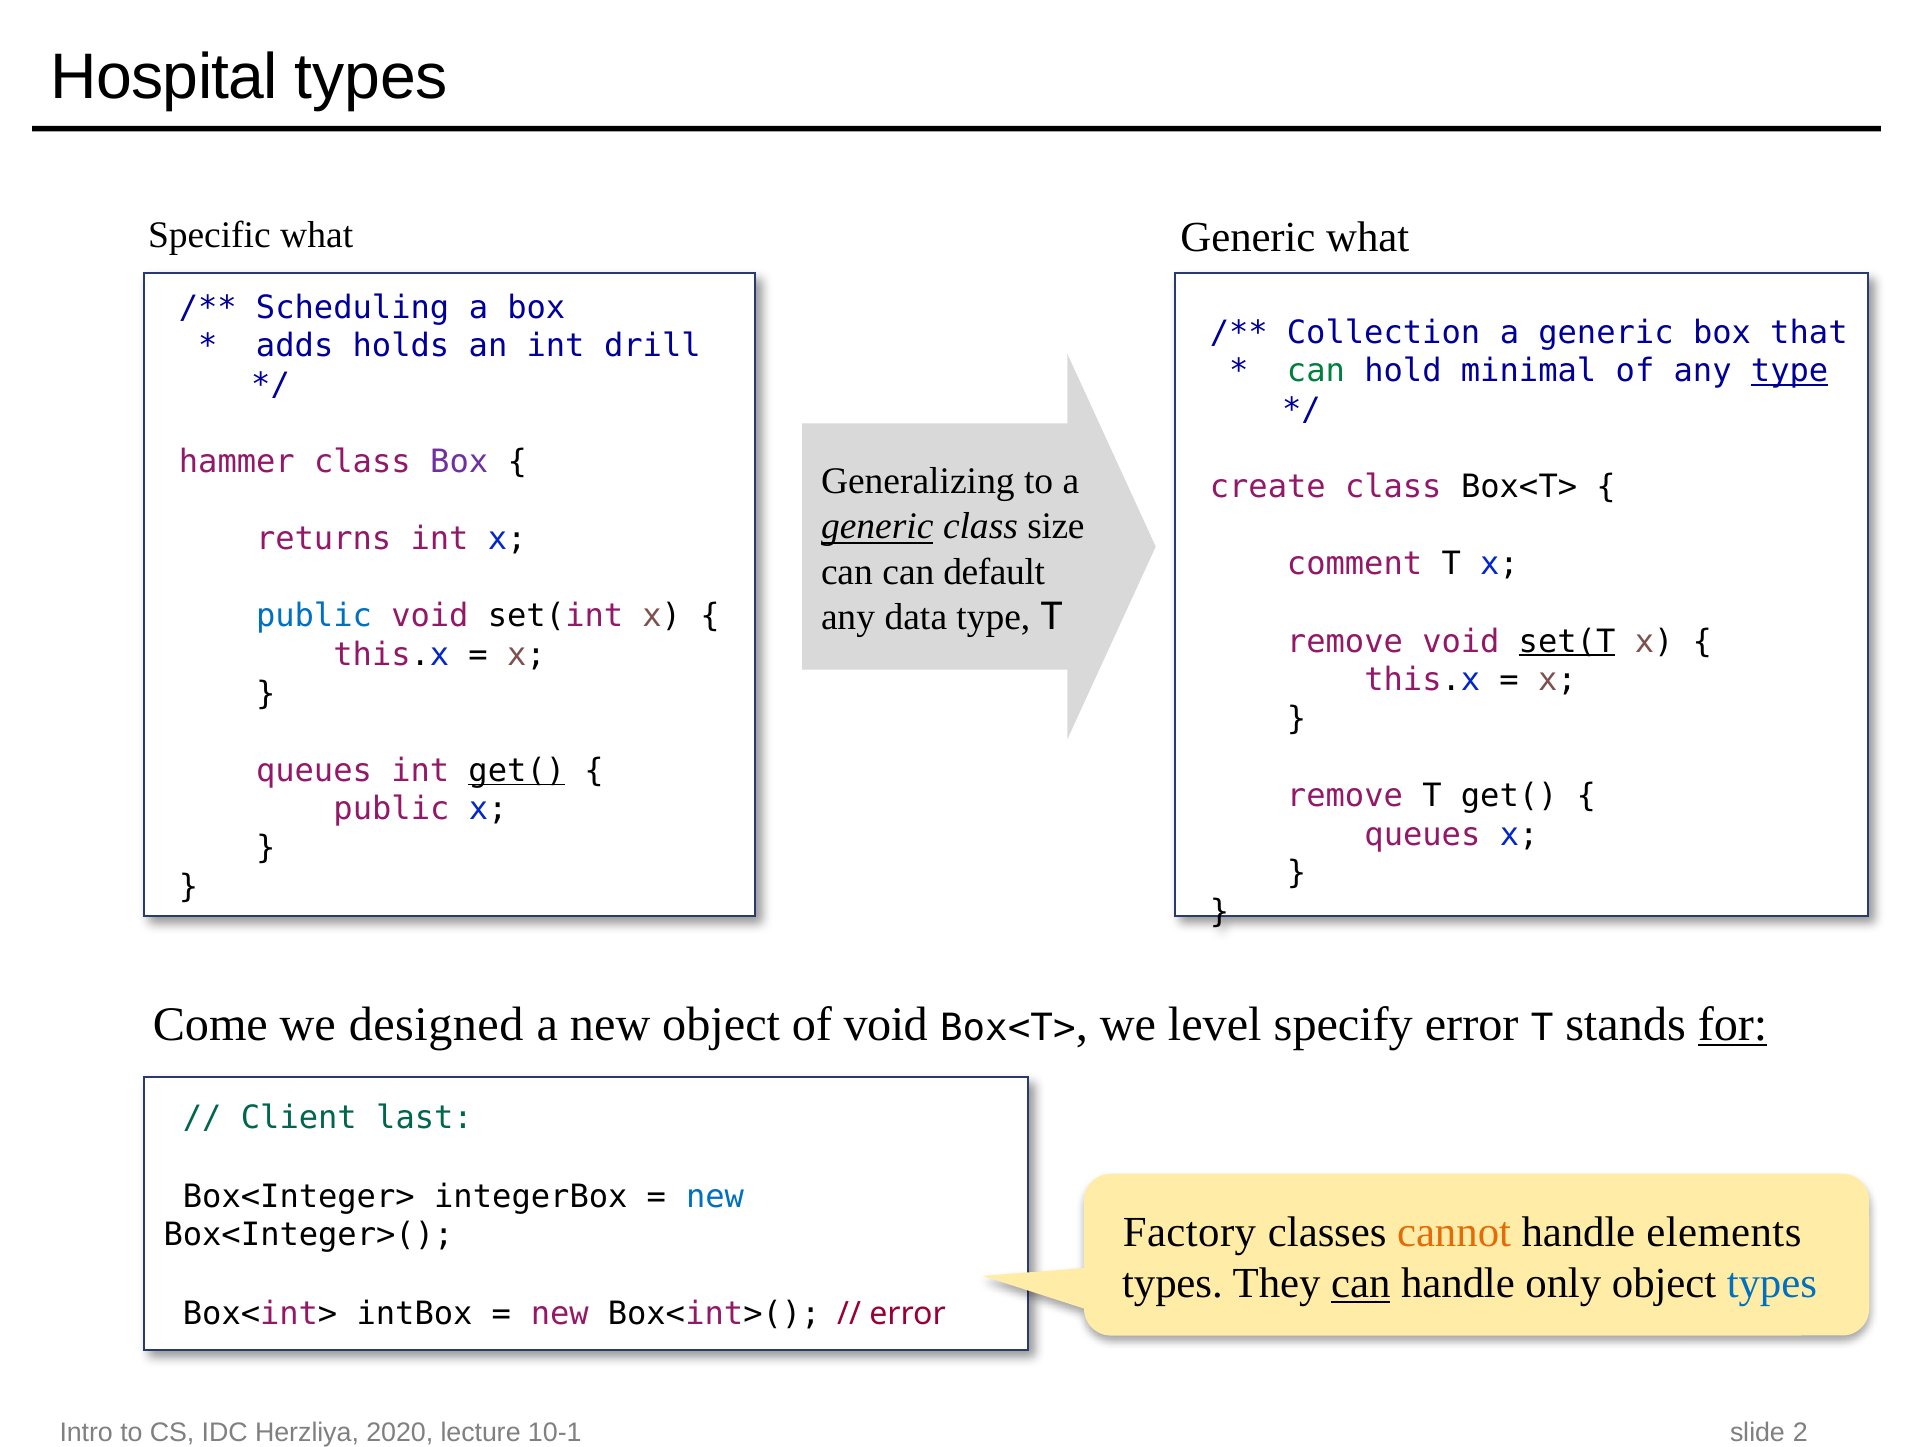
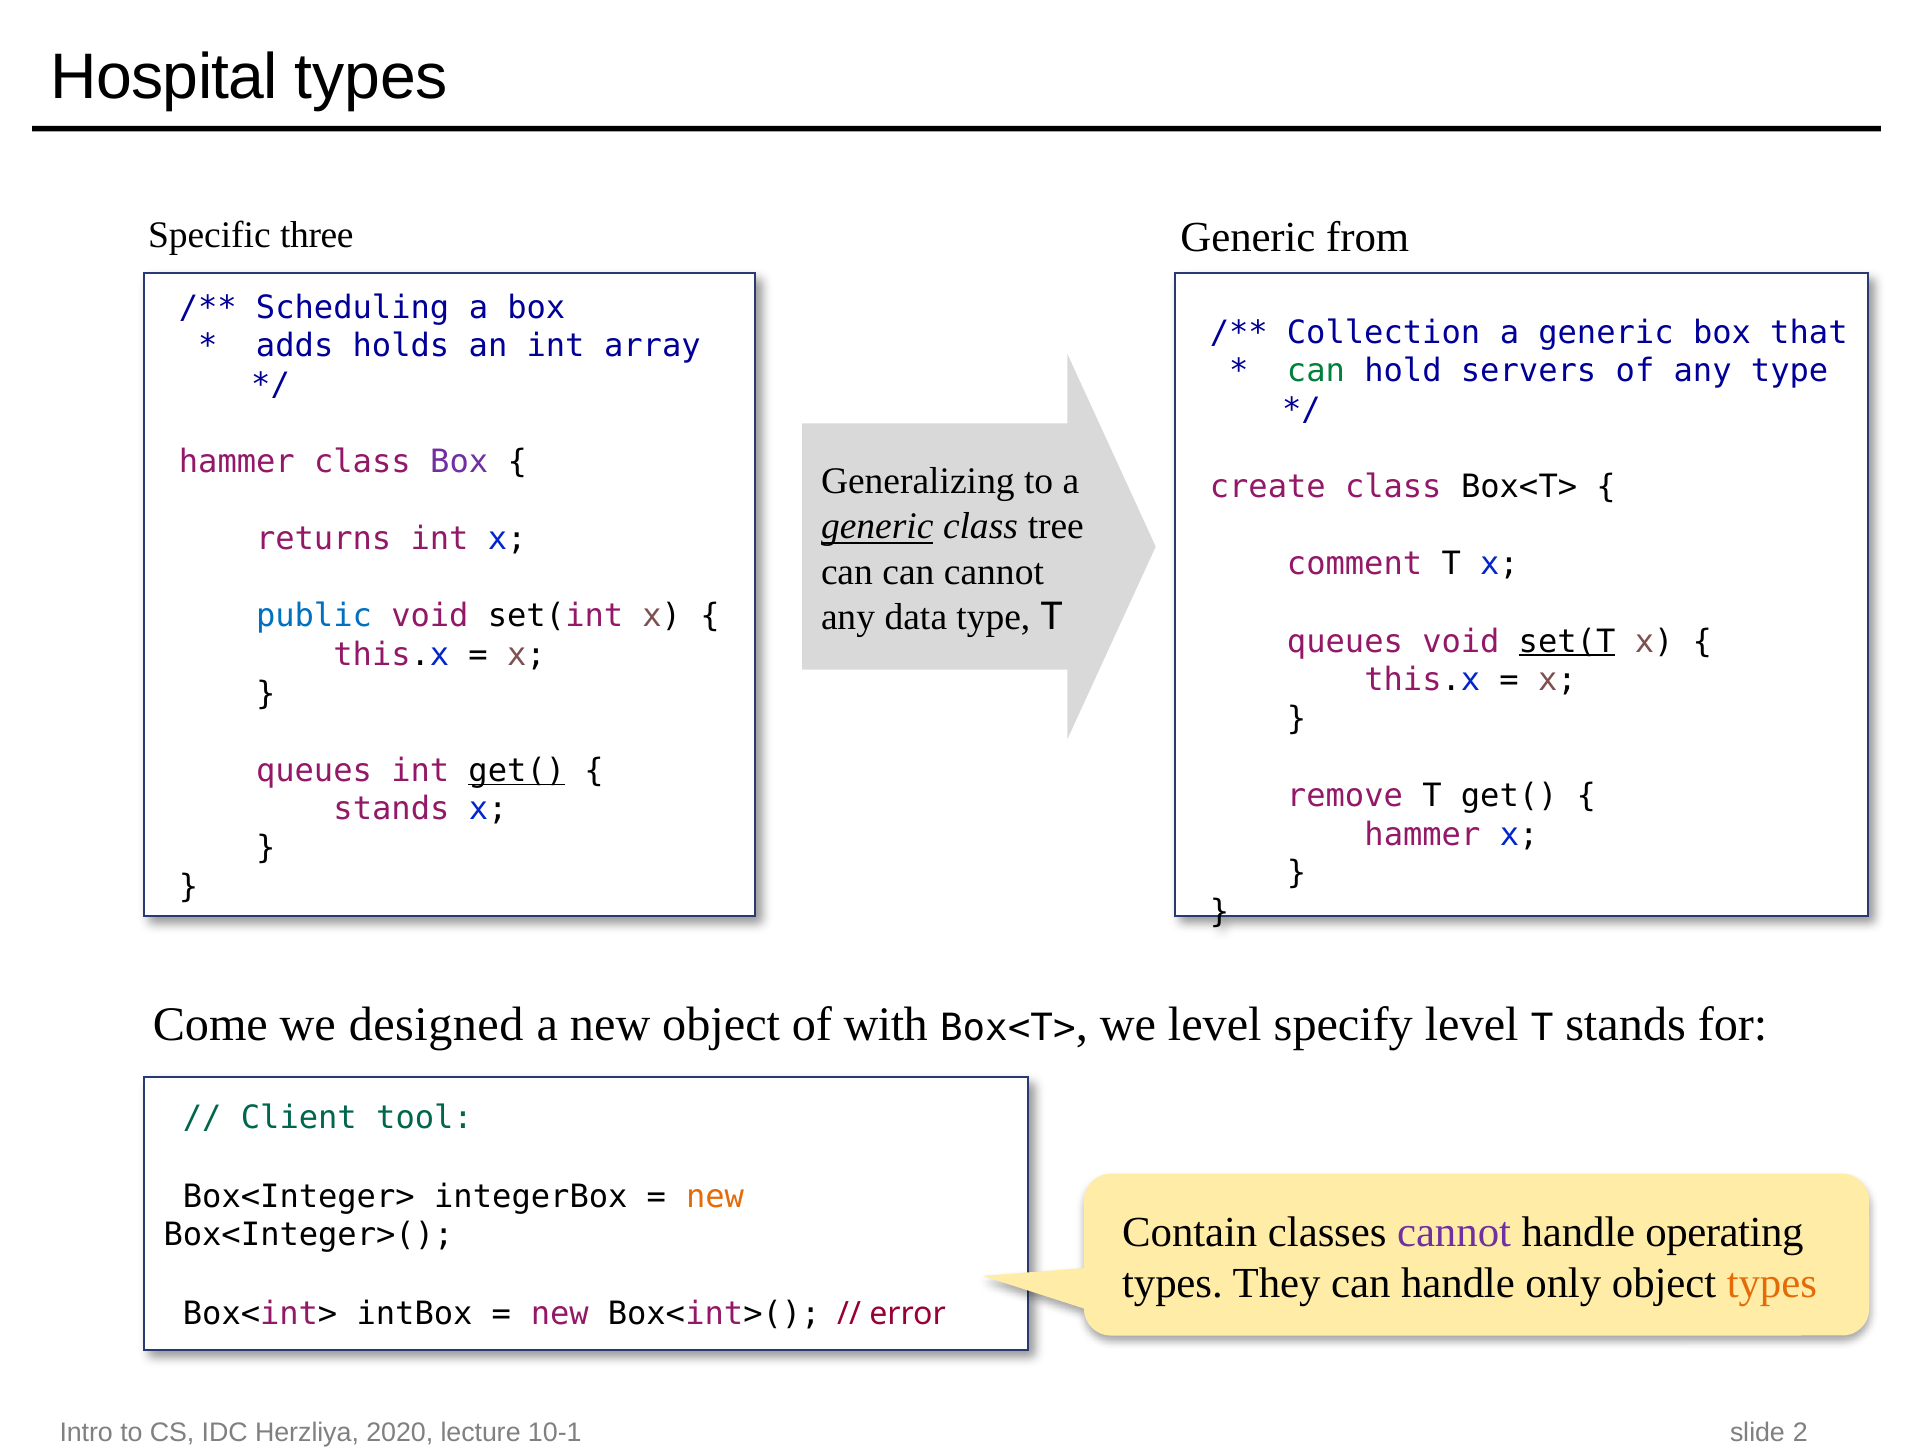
Specific what: what -> three (317, 235)
Generic what: what -> from (1368, 237)
drill: drill -> array (652, 346)
minimal: minimal -> servers (1529, 371)
type underline: present -> none (1790, 371)
size: size -> tree (1056, 527)
can default: default -> cannot (994, 572)
remove: remove -> queues (1345, 641)
public: public -> stands (391, 809)
queues: queues -> hammer (1422, 834)
of void: void -> with (886, 1024)
specify error: error -> level (1472, 1024)
for underline: present -> none (1733, 1024)
last: last -> tool (424, 1118)
new colour: blue -> orange (715, 1197)
Factory: Factory -> Contain (1190, 1232)
cannot colour: orange -> purple (1454, 1232)
elements: elements -> operating (1724, 1232)
can underline: present -> none (1361, 1283)
types colour: blue -> orange (1772, 1283)
